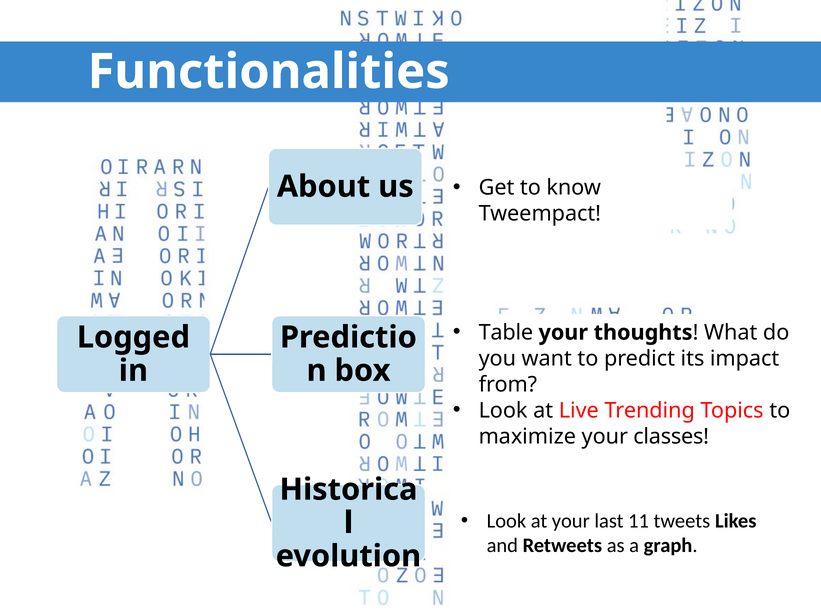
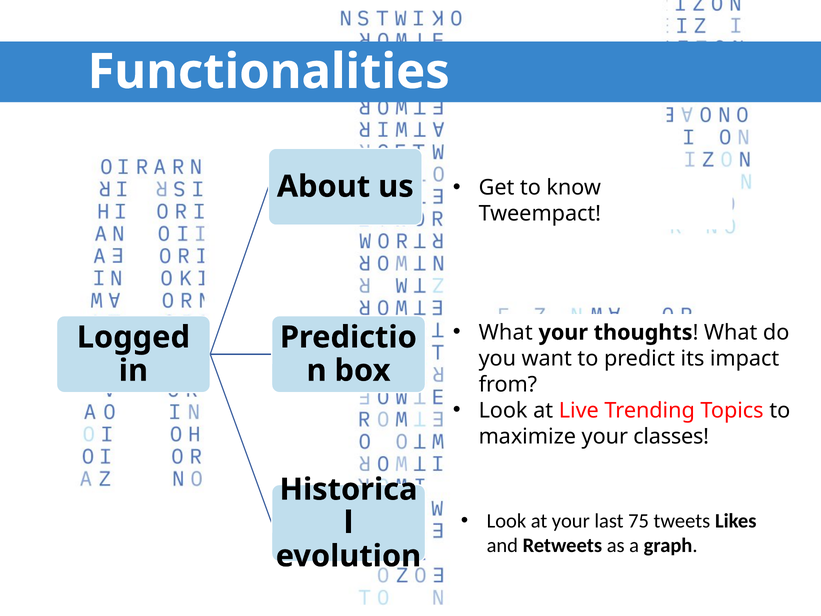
Table: Table -> What (506, 332)
11: 11 -> 75 (639, 521)
